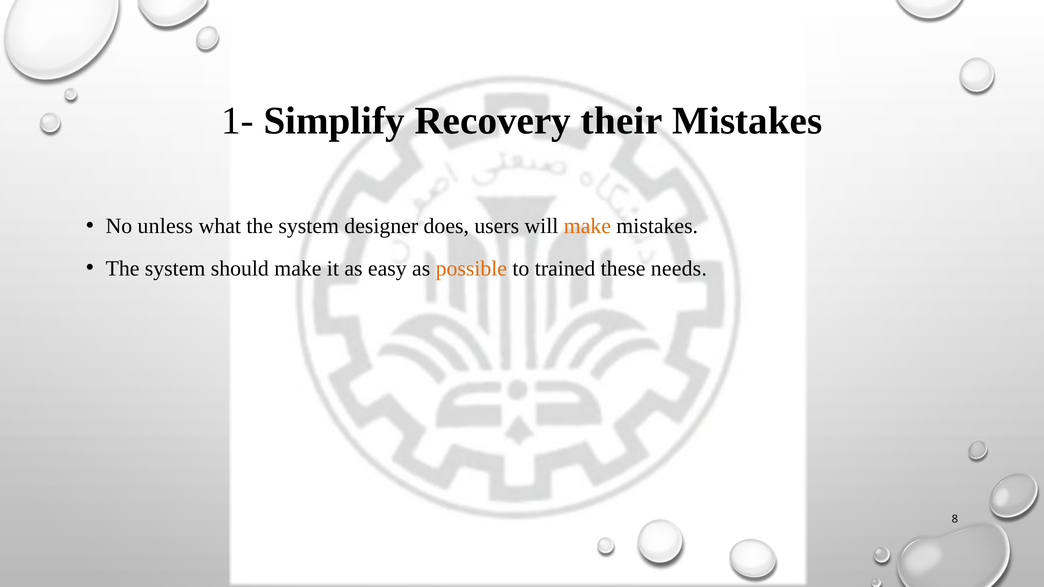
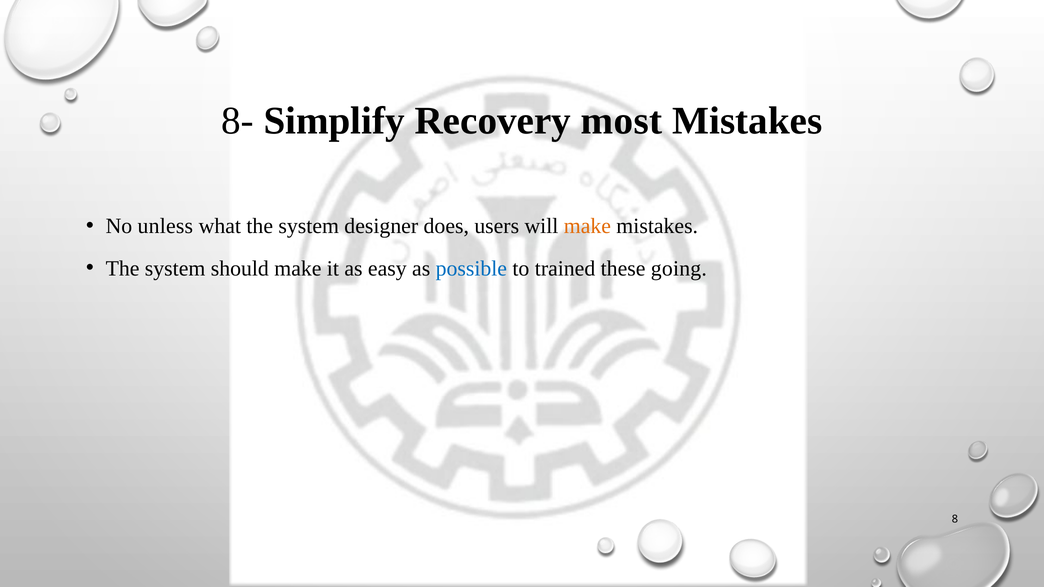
1-: 1- -> 8- (238, 121)
their: their -> most (622, 121)
possible colour: orange -> blue (471, 269)
needs: needs -> going (679, 269)
